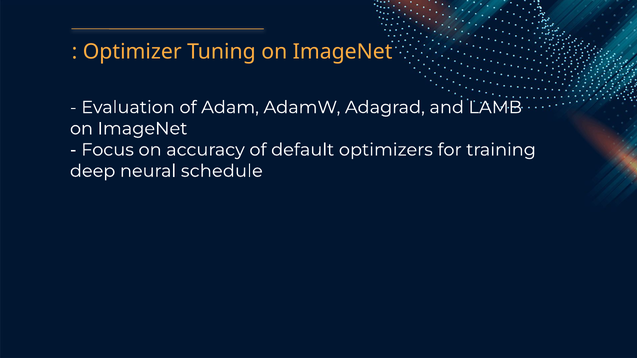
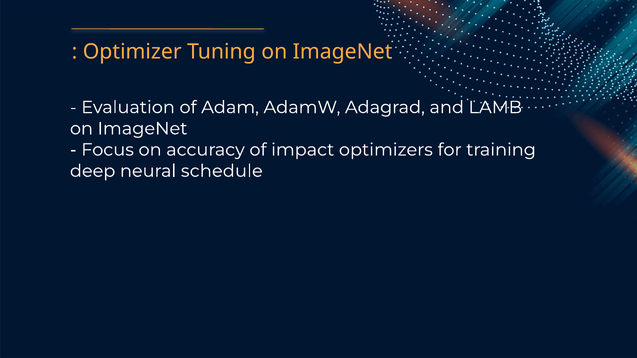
default: default -> impact (303, 150)
